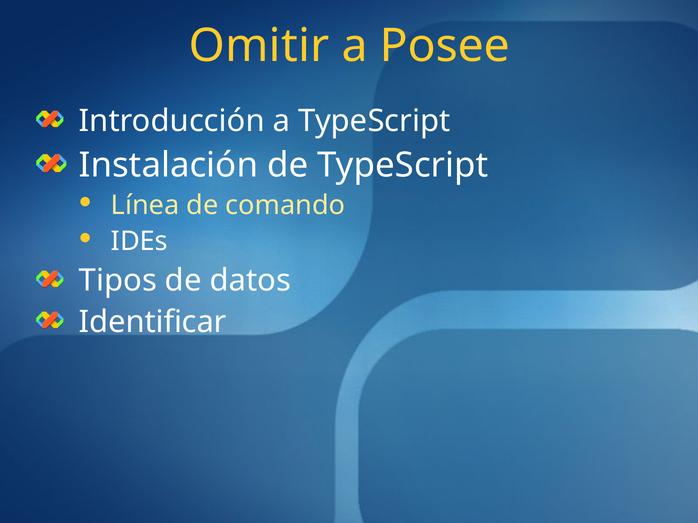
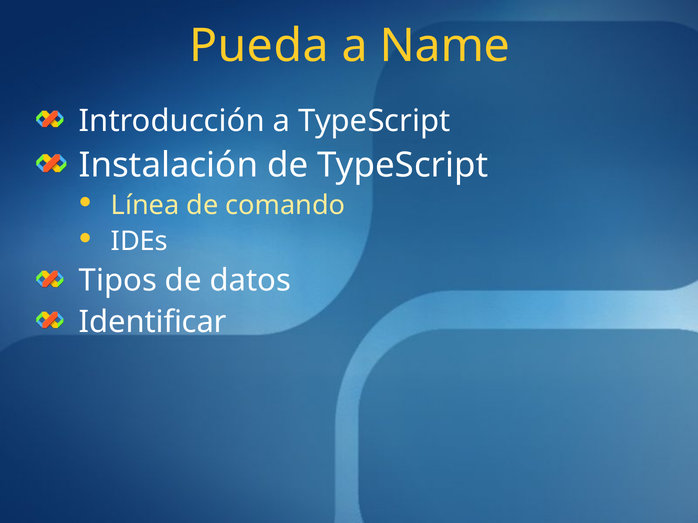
Omitir: Omitir -> Pueda (259, 46)
Posee: Posee -> Name (445, 46)
